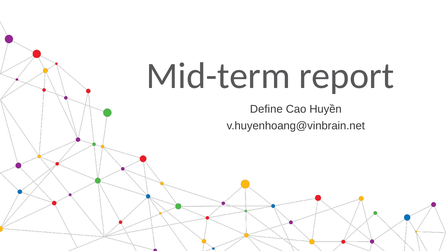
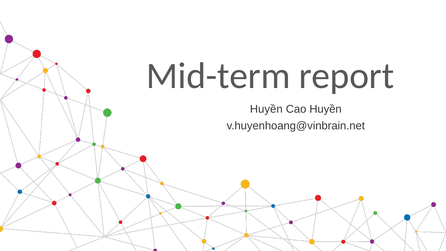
Define: Define -> Huyền (266, 109)
